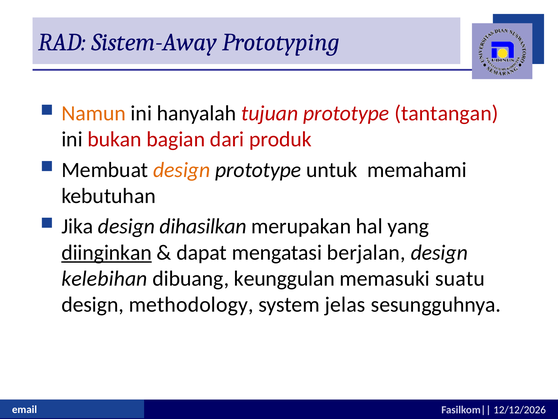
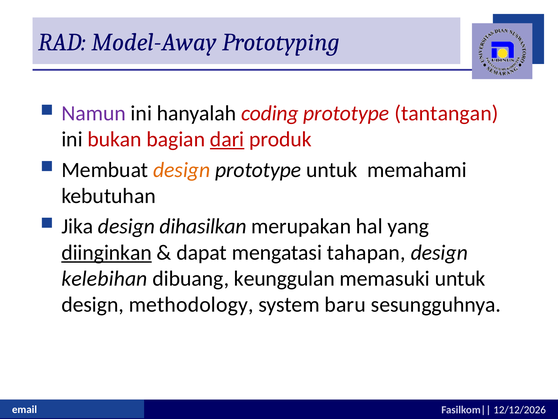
Sistem-Away: Sistem-Away -> Model-Away (154, 42)
Namun colour: orange -> purple (94, 113)
tujuan: tujuan -> coding (270, 113)
dari underline: none -> present (227, 139)
berjalan: berjalan -> tahapan (366, 252)
memasuki suatu: suatu -> untuk (460, 278)
jelas: jelas -> baru (345, 304)
